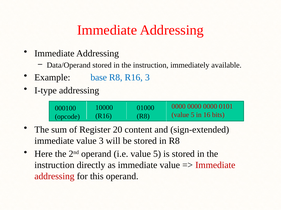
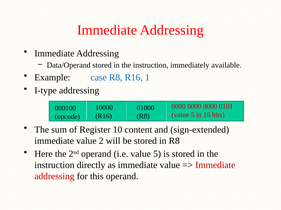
base: base -> case (99, 78)
R16 3: 3 -> 1 (147, 78)
20: 20 -> 10 (118, 130)
value 3: 3 -> 2 (101, 141)
